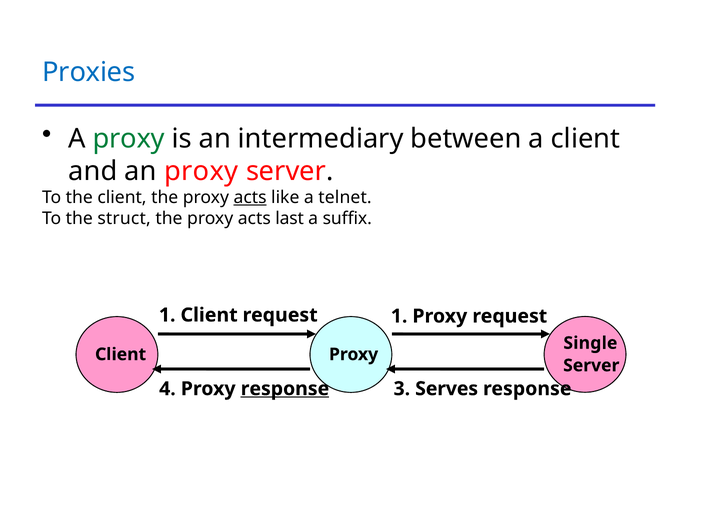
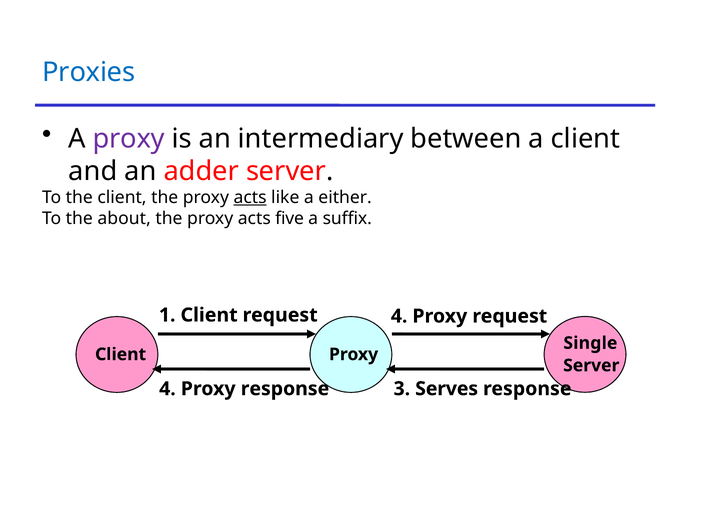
proxy colour: green -> purple (129, 139)
an proxy: proxy -> adder (201, 172)
telnet: telnet -> either (345, 198)
struct: struct -> about (124, 219)
last: last -> five (290, 219)
request 1: 1 -> 4 (399, 316)
response underline: present -> none (285, 389)
